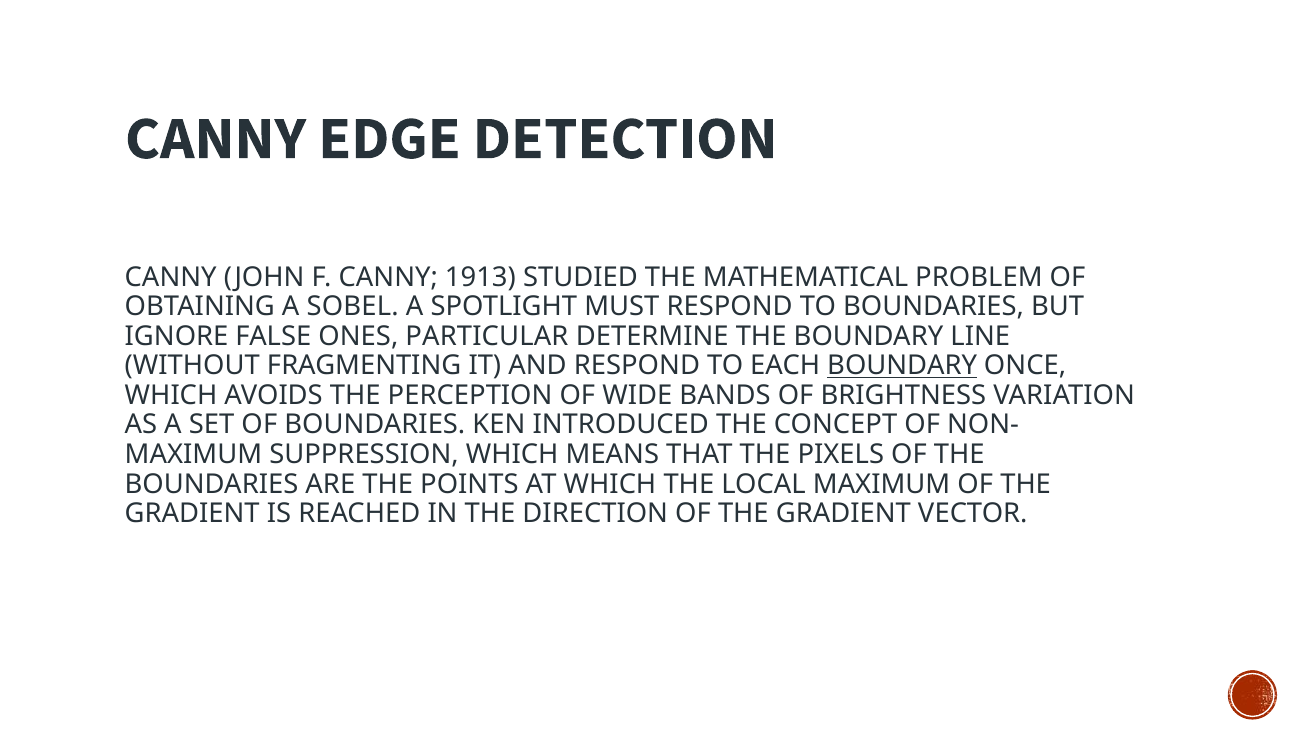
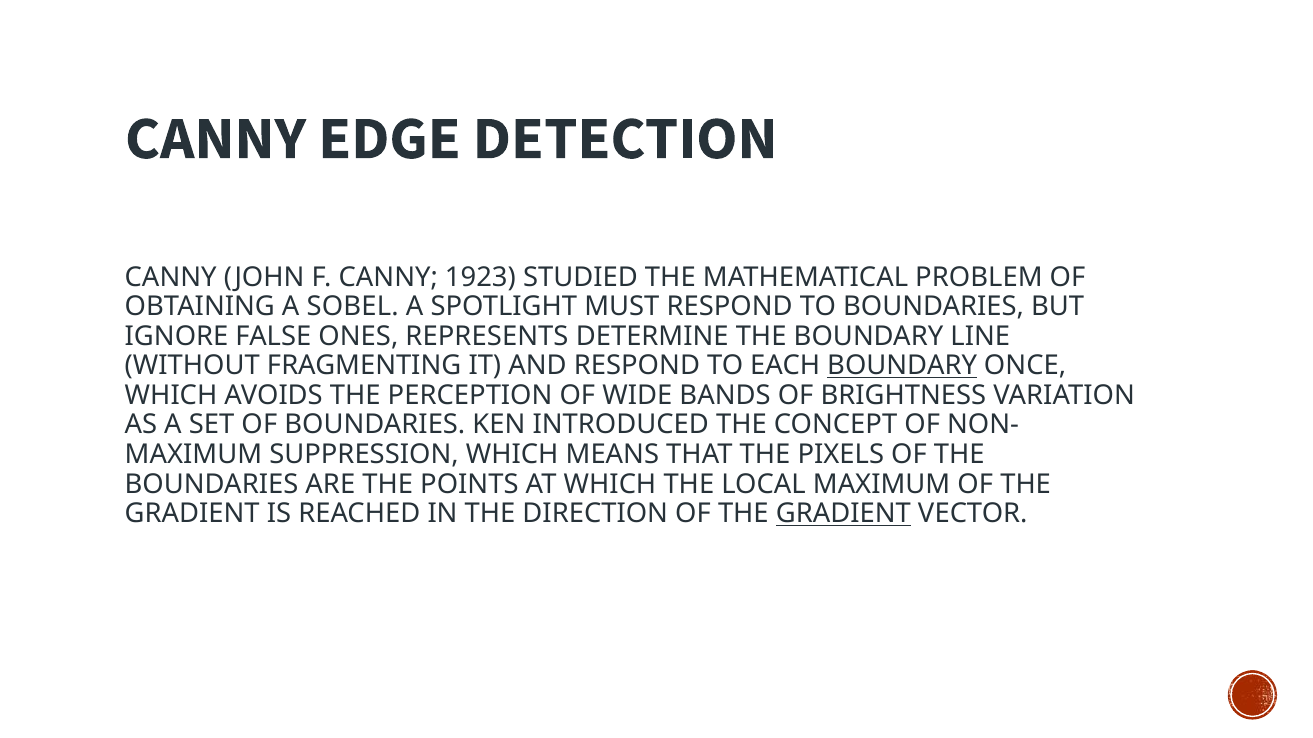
1913: 1913 -> 1923 (480, 277)
PARTICULAR: PARTICULAR -> REPRESENTS (487, 337)
GRADIENT underline: none -> present (843, 514)
